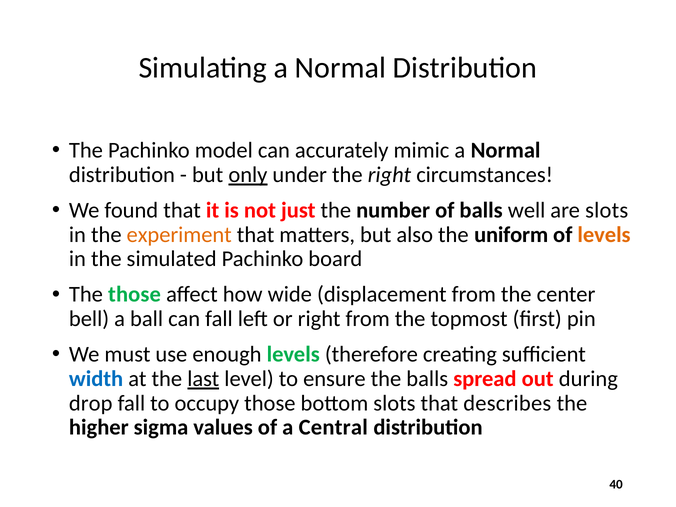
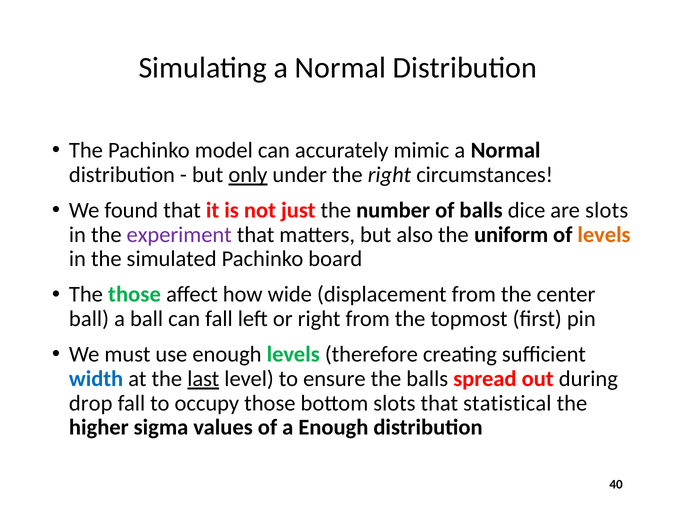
well: well -> dice (527, 210)
experiment colour: orange -> purple (179, 235)
bell: bell -> ball (89, 319)
describes: describes -> statistical (507, 403)
a Central: Central -> Enough (333, 427)
